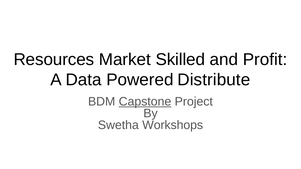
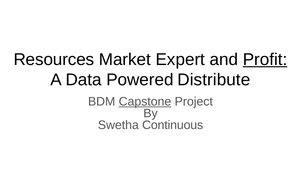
Skilled: Skilled -> Expert (180, 60)
Profit underline: none -> present (265, 60)
Workshops: Workshops -> Continuous (173, 125)
